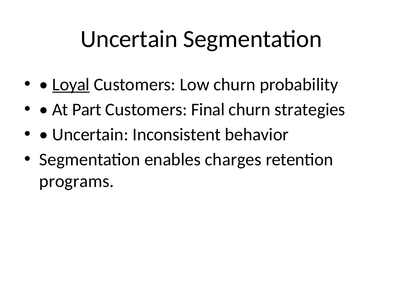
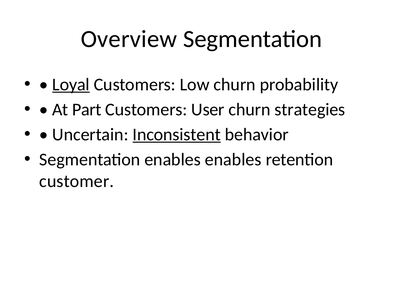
Uncertain: Uncertain -> Overview (129, 39)
Final: Final -> User (208, 110)
Inconsistent underline: none -> present (177, 135)
enables charges: charges -> enables (233, 160)
programs: programs -> customer (77, 181)
